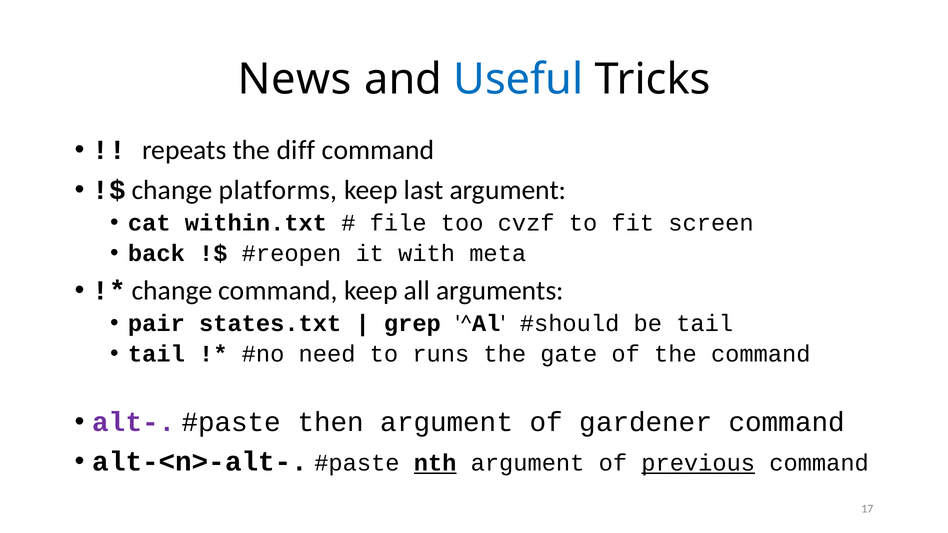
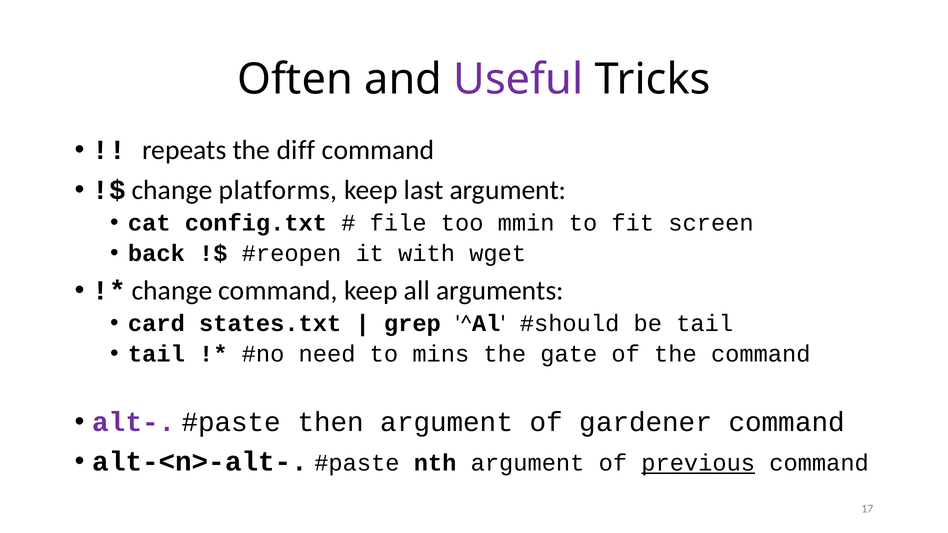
News: News -> Often (295, 80)
Useful colour: blue -> purple (518, 80)
within.txt: within.txt -> config.txt (256, 223)
cvzf: cvzf -> mmin (526, 223)
meta: meta -> wget (498, 253)
pair: pair -> card (156, 324)
runs: runs -> mins (441, 354)
nth underline: present -> none (435, 463)
